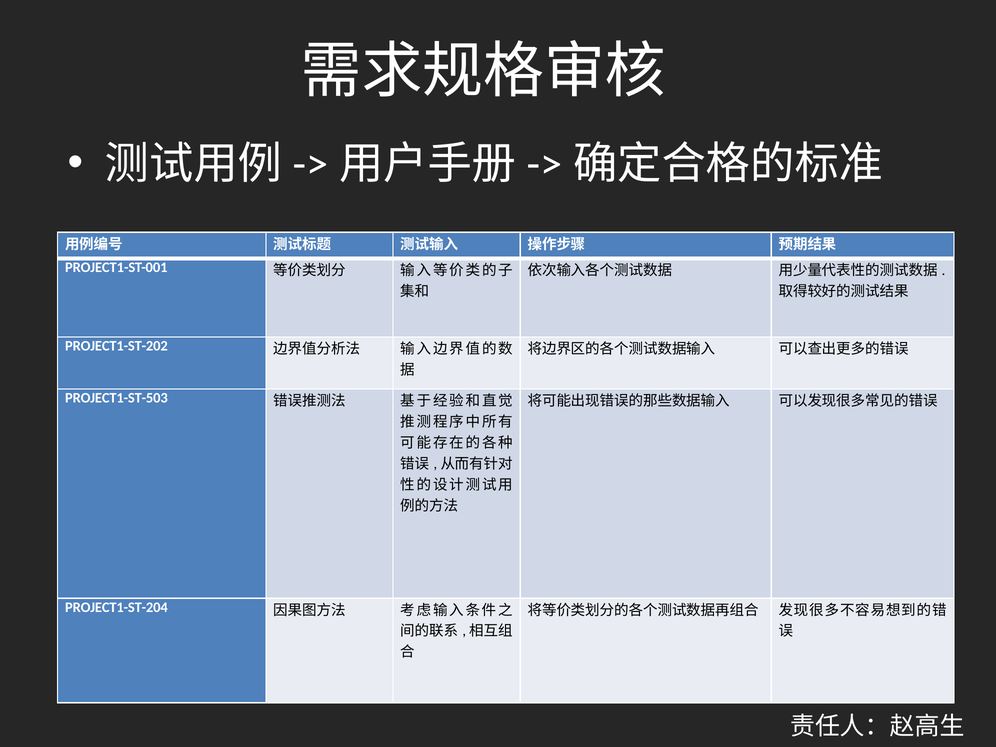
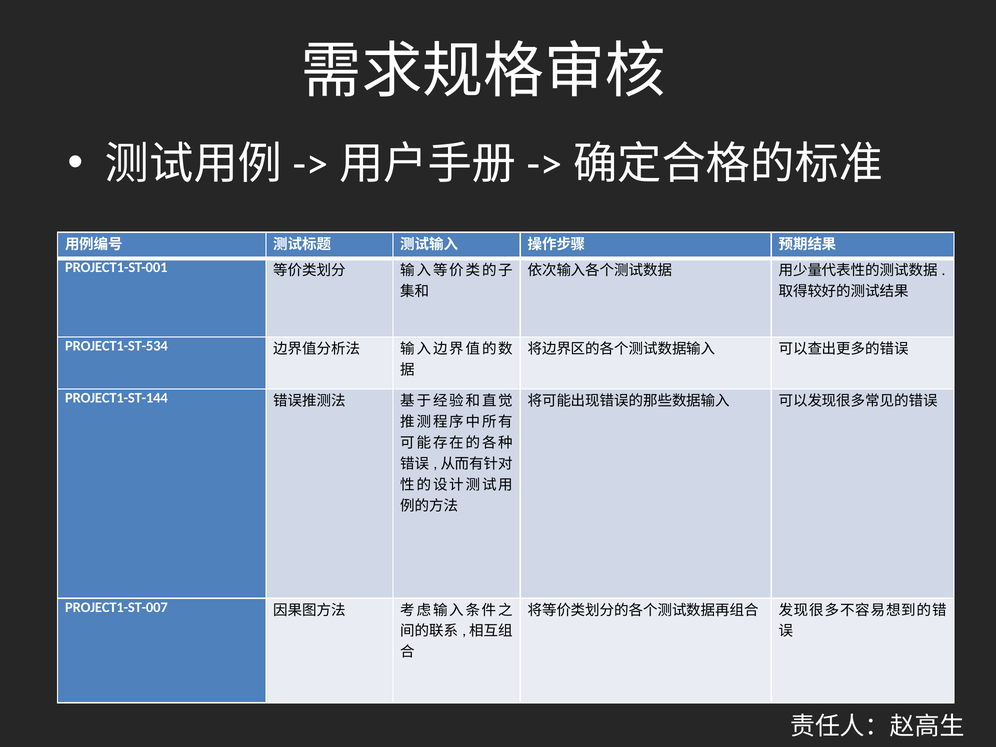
PROJECT1-ST-202: PROJECT1-ST-202 -> PROJECT1-ST-534 (116, 346)
PROJECT1-ST-503: PROJECT1-ST-503 -> PROJECT1-ST-144 (116, 398)
PROJECT1-ST-204: PROJECT1-ST-204 -> PROJECT1-ST-007 (116, 607)
